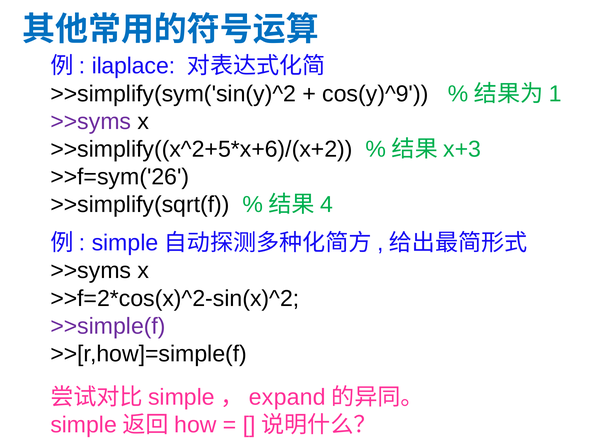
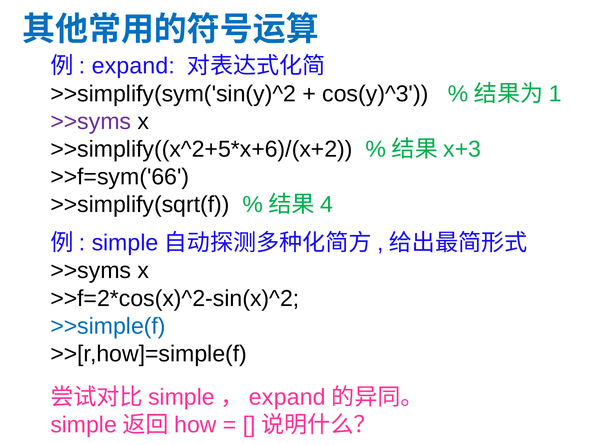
ilaplace: ilaplace -> expand (133, 66)
cos(y)^9: cos(y)^9 -> cos(y)^3 (375, 94)
>>f=sym('26: >>f=sym('26 -> >>f=sym('66 (120, 177)
>>simple(f colour: purple -> blue (108, 326)
